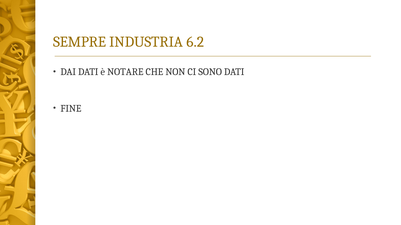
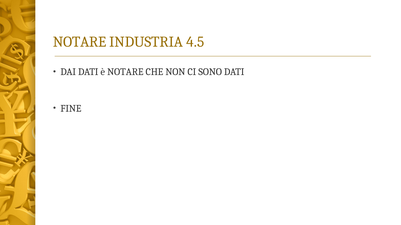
SEMPRE: SEMPRE -> NOTARE (80, 42)
6.2: 6.2 -> 4.5 (195, 42)
